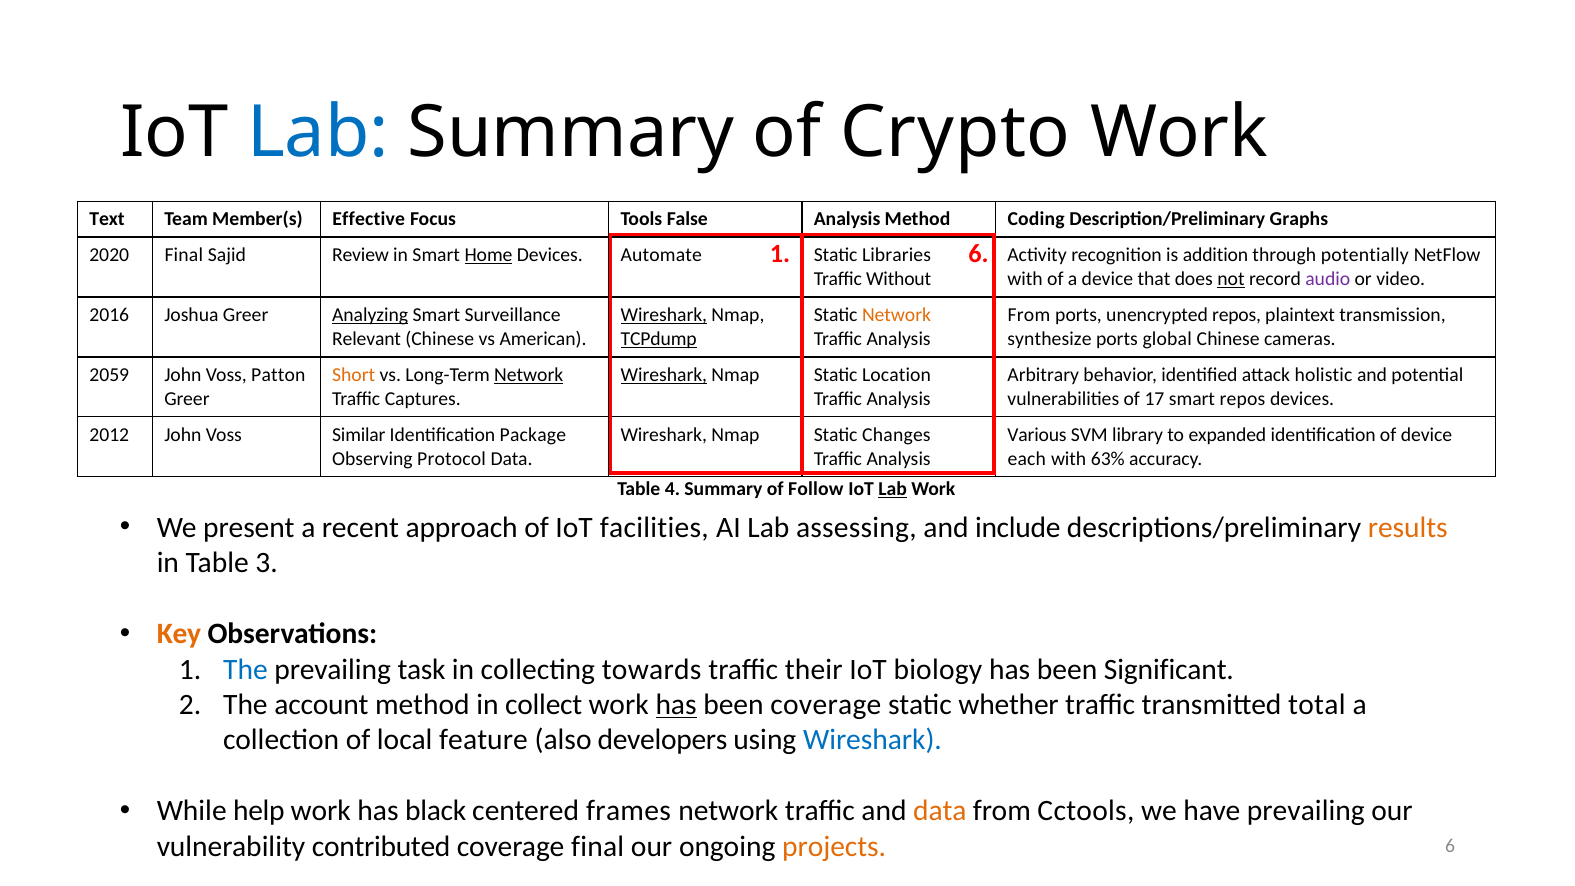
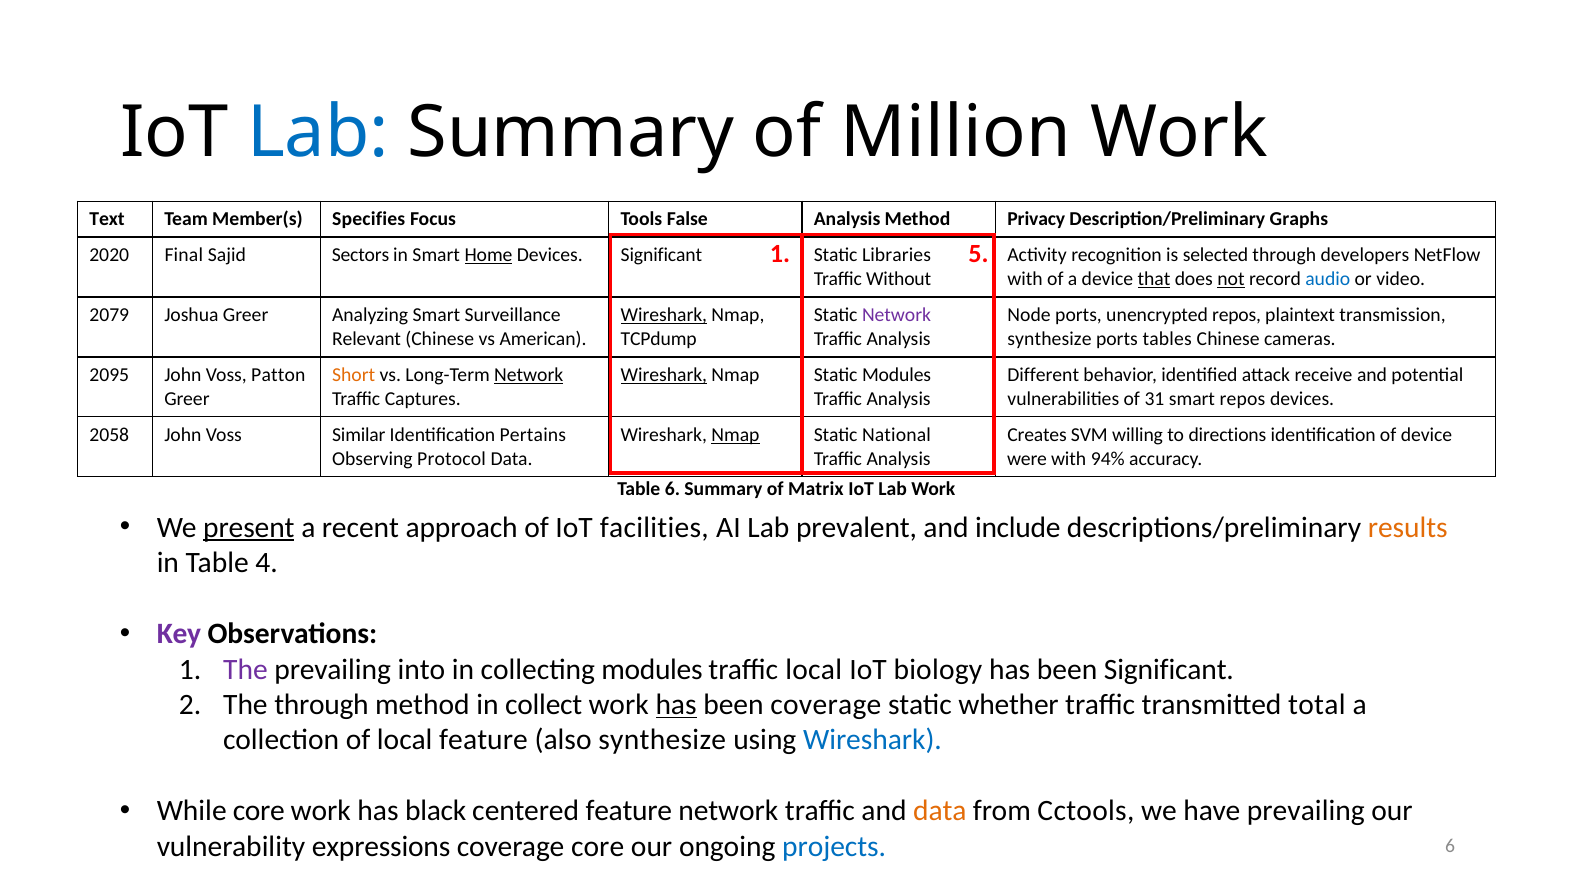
Crypto: Crypto -> Million (956, 132)
Effective: Effective -> Specifies (369, 219)
Coding: Coding -> Privacy (1036, 219)
1 6: 6 -> 5 (978, 254)
Review: Review -> Sectors (361, 255)
Devices Automate: Automate -> Significant (661, 255)
addition: addition -> selected (1216, 255)
potentially: potentially -> developers (1365, 255)
that underline: none -> present (1154, 279)
audio colour: purple -> blue (1328, 279)
2016: 2016 -> 2079 (109, 315)
Analyzing underline: present -> none (370, 315)
Network colour: orange -> purple (897, 315)
From: From -> Node (1029, 315)
TCPdump underline: present -> none (659, 339)
global: global -> tables (1167, 339)
2059: 2059 -> 2095 (109, 375)
Static Location: Location -> Modules (897, 375)
Arbitrary: Arbitrary -> Different (1043, 375)
holistic: holistic -> receive (1324, 375)
17: 17 -> 31 (1154, 399)
2012: 2012 -> 2058 (109, 435)
Package: Package -> Pertains (533, 435)
Nmap underline: none -> present (735, 435)
Changes: Changes -> National (896, 435)
Various: Various -> Creates (1037, 435)
library: library -> willing (1138, 435)
expanded: expanded -> directions (1227, 435)
each: each -> were (1027, 459)
63%: 63% -> 94% (1108, 459)
Table 4: 4 -> 6 (672, 489)
Follow: Follow -> Matrix (816, 489)
Lab underline: present -> none (893, 489)
present underline: none -> present (249, 527)
assessing: assessing -> prevalent (857, 527)
3: 3 -> 4 (267, 563)
Key colour: orange -> purple (179, 634)
The colour: blue -> purple (245, 669)
task: task -> into (421, 669)
collecting towards: towards -> modules (652, 669)
traffic their: their -> local (814, 669)
The account: account -> through (322, 705)
also developers: developers -> synthesize (662, 740)
While help: help -> core (259, 811)
centered frames: frames -> feature (629, 811)
contributed: contributed -> expressions (381, 846)
coverage final: final -> core (598, 846)
projects colour: orange -> blue (834, 846)
